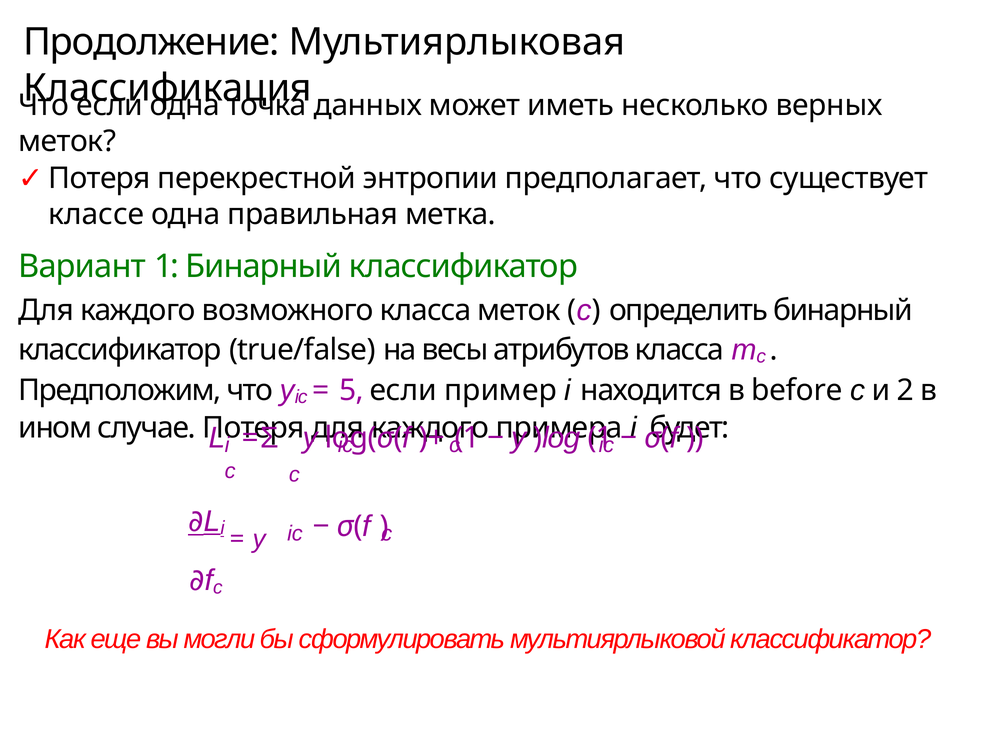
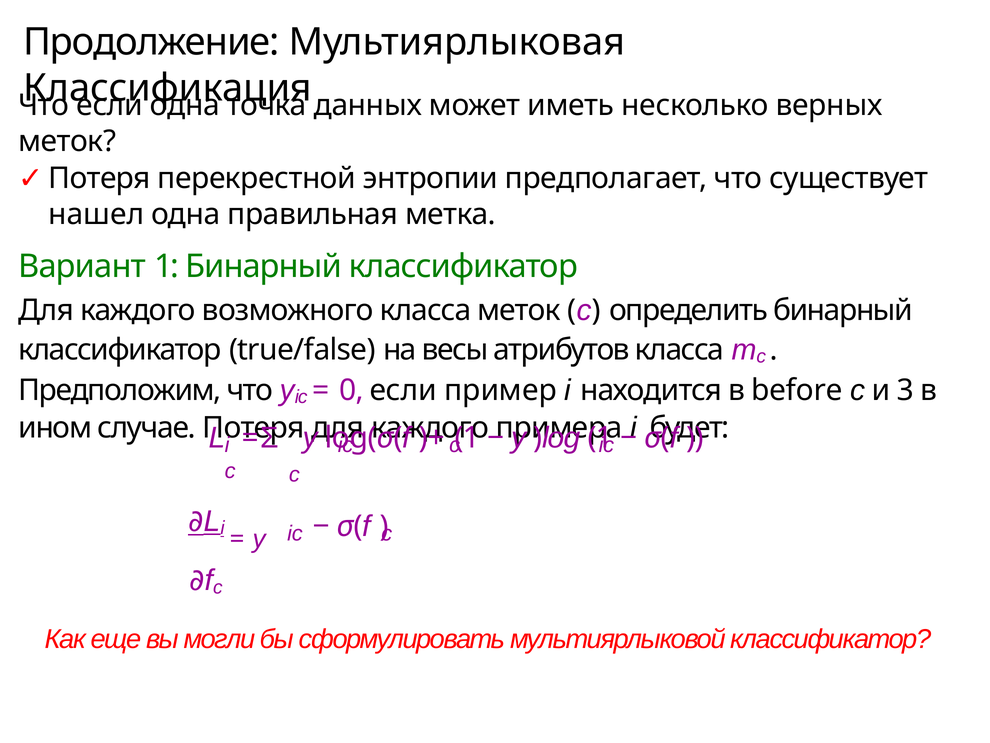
классе: классе -> нашел (96, 214)
5: 5 -> 0 (351, 390)
2: 2 -> 3 (905, 390)
